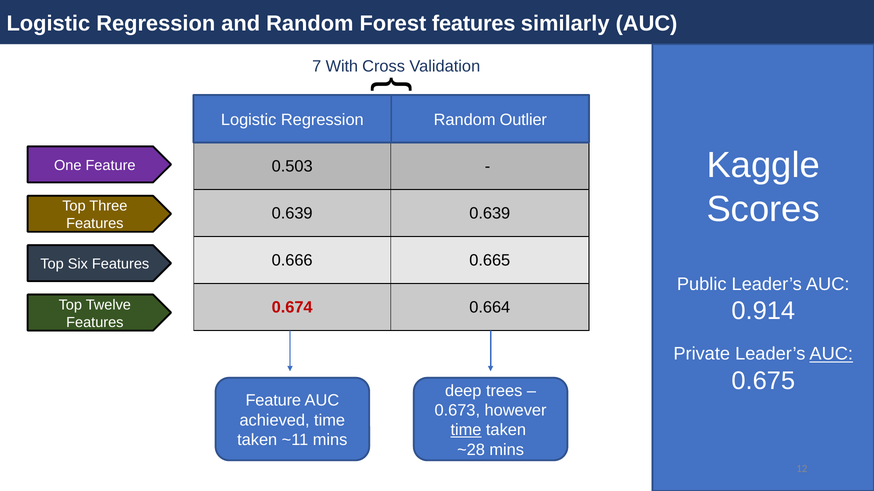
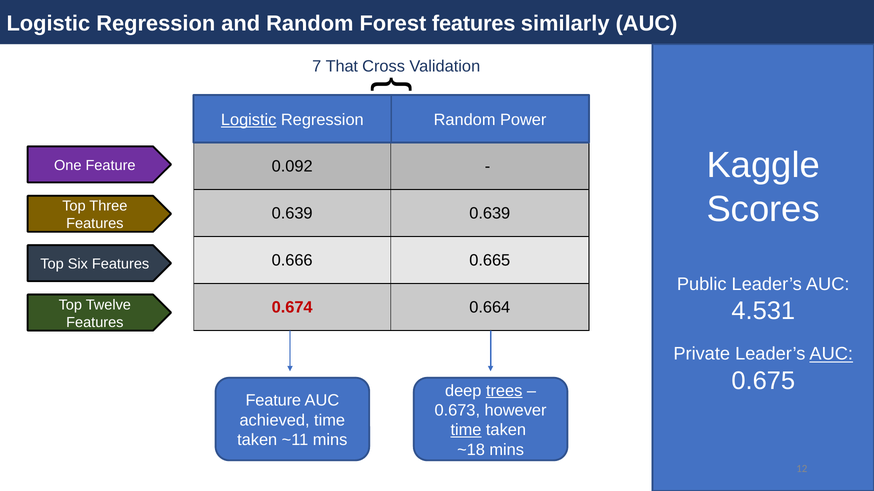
With: With -> That (342, 67)
Logistic underline: none -> present (249, 120)
Outlier: Outlier -> Power (523, 120)
0.503: 0.503 -> 0.092 (292, 166)
0.914: 0.914 -> 4.531 (763, 311)
trees underline: none -> present (504, 391)
~28: ~28 -> ~18 (471, 450)
